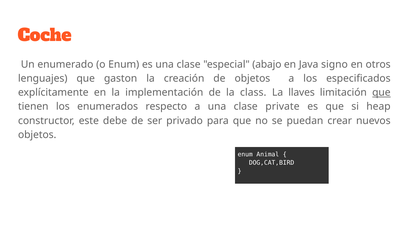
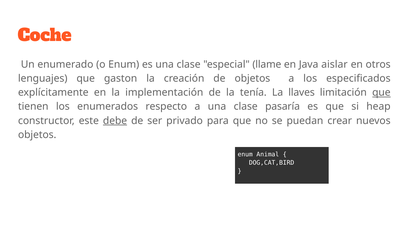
abajo: abajo -> llame (267, 64)
signo: signo -> aislar (334, 64)
class: class -> tenía (253, 93)
private: private -> pasaría (283, 107)
debe underline: none -> present (115, 121)
